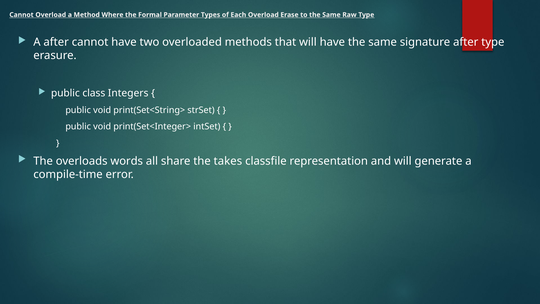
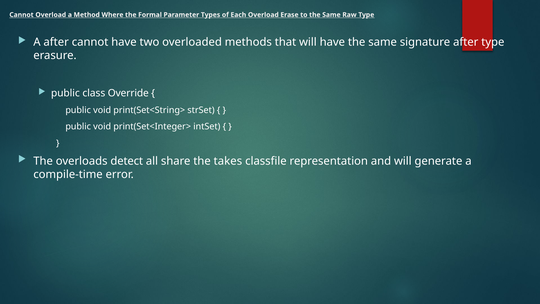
Integers: Integers -> Override (128, 93)
words: words -> detect (127, 161)
